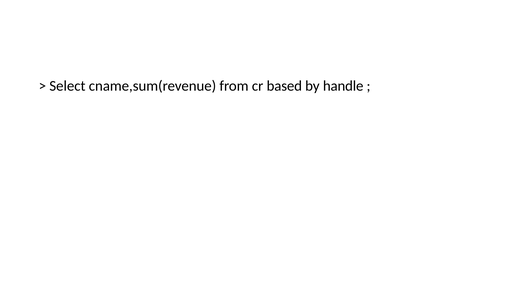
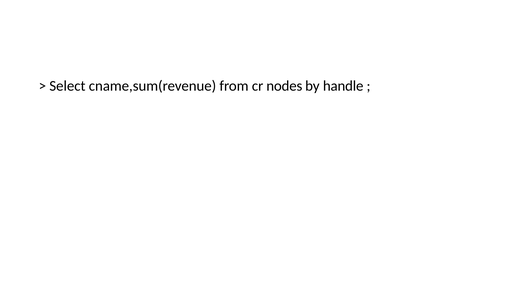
based: based -> nodes (284, 86)
